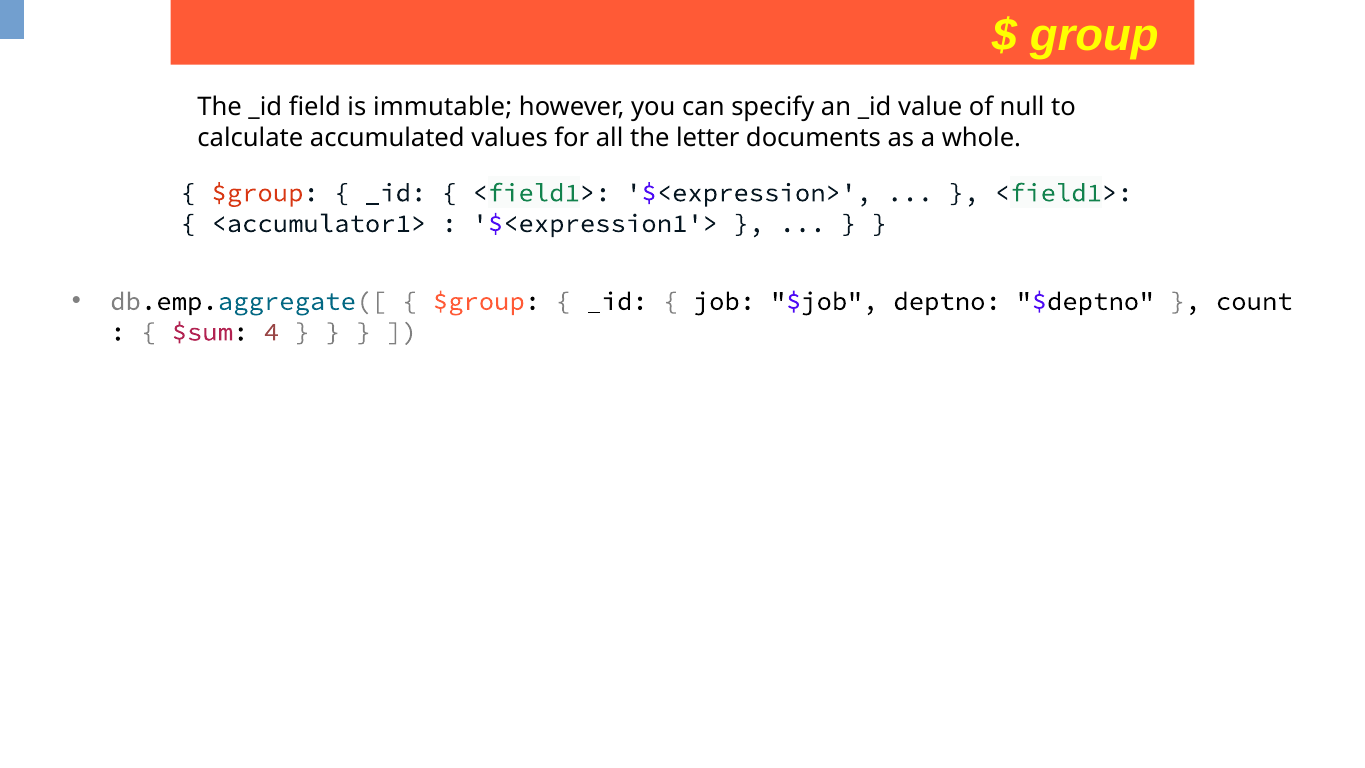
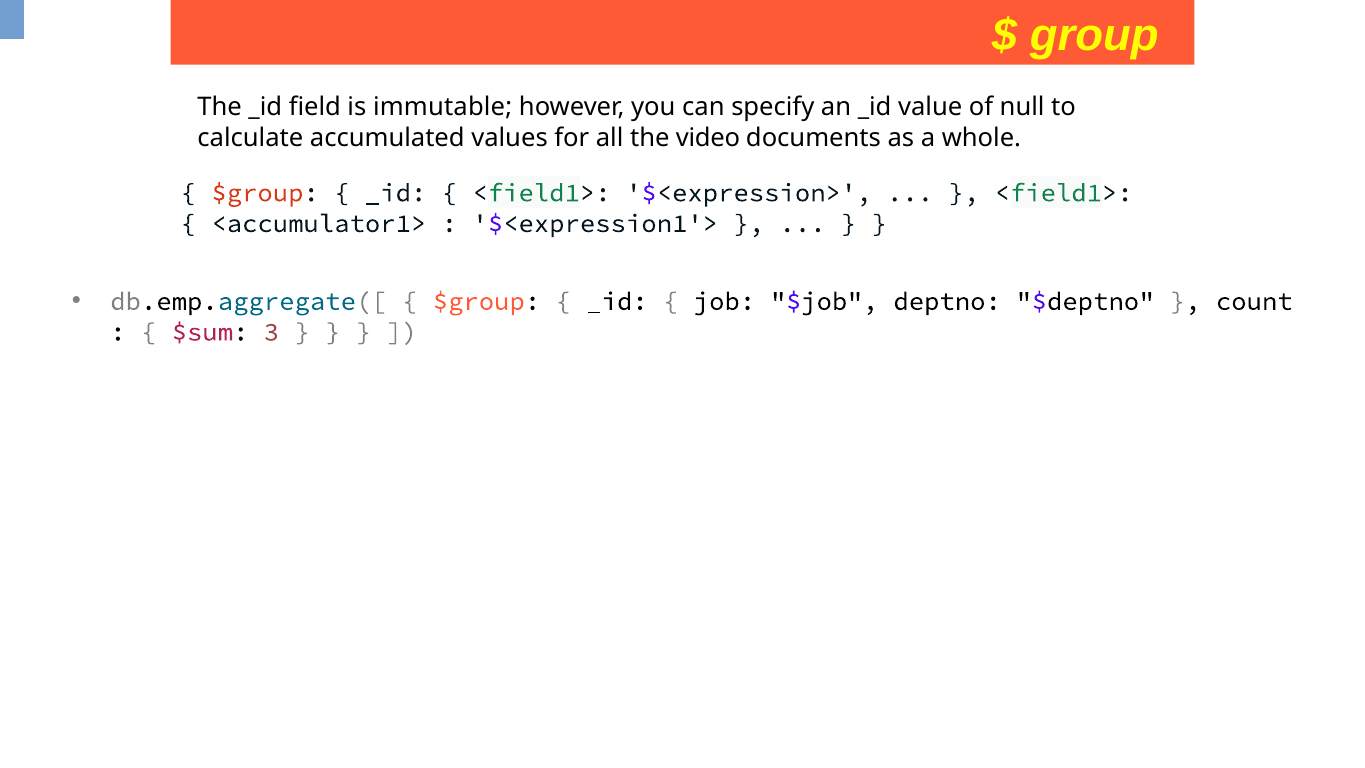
letter: letter -> video (708, 138)
4: 4 -> 3 (271, 332)
